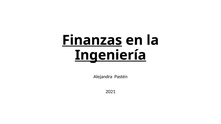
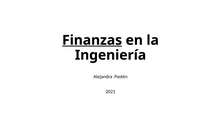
Ingeniería underline: present -> none (110, 55)
